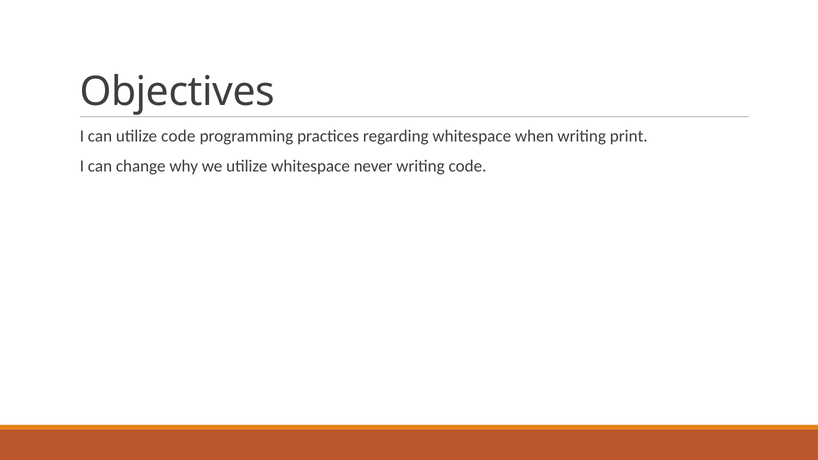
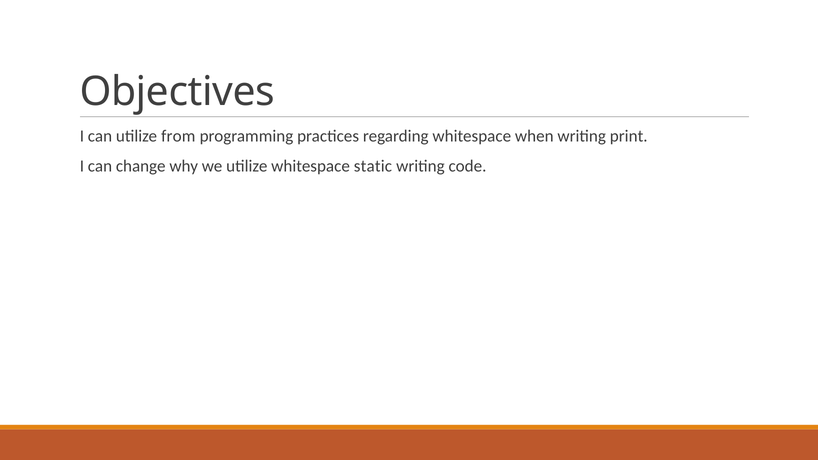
utilize code: code -> from (178, 136)
never: never -> static (373, 166)
